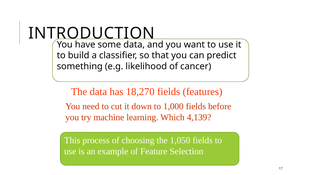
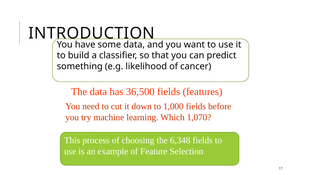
18,270: 18,270 -> 36,500 (140, 92)
4,139: 4,139 -> 1,070 (199, 117)
1,050: 1,050 -> 6,348 (180, 140)
